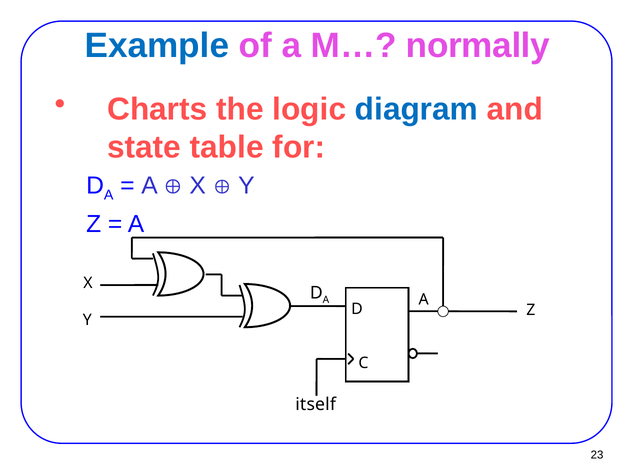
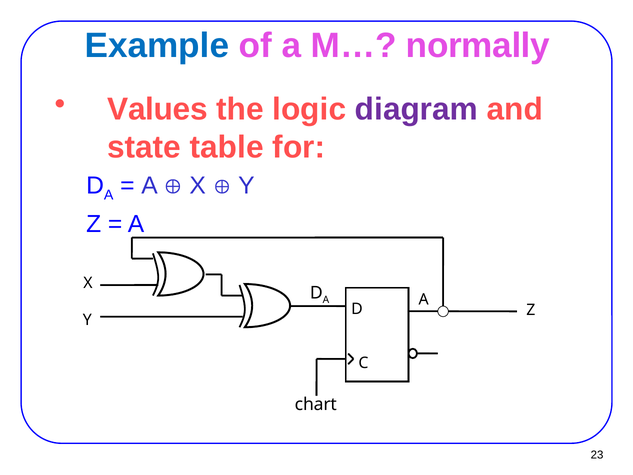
Charts: Charts -> Values (157, 109)
diagram colour: blue -> purple (416, 109)
itself: itself -> chart (316, 404)
